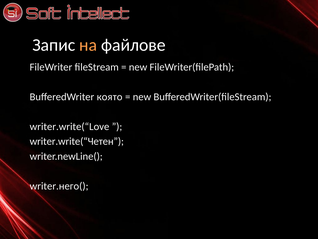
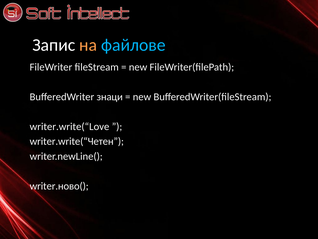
файлове colour: white -> light blue (133, 45)
която: която -> знаци (110, 97)
writer.него(: writer.него( -> writer.ново( (59, 186)
